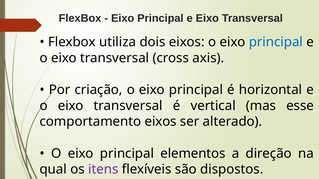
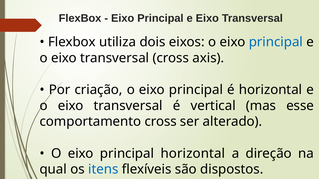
comportamento eixos: eixos -> cross (161, 122)
principal elementos: elementos -> horizontal (193, 154)
itens colour: purple -> blue (103, 170)
